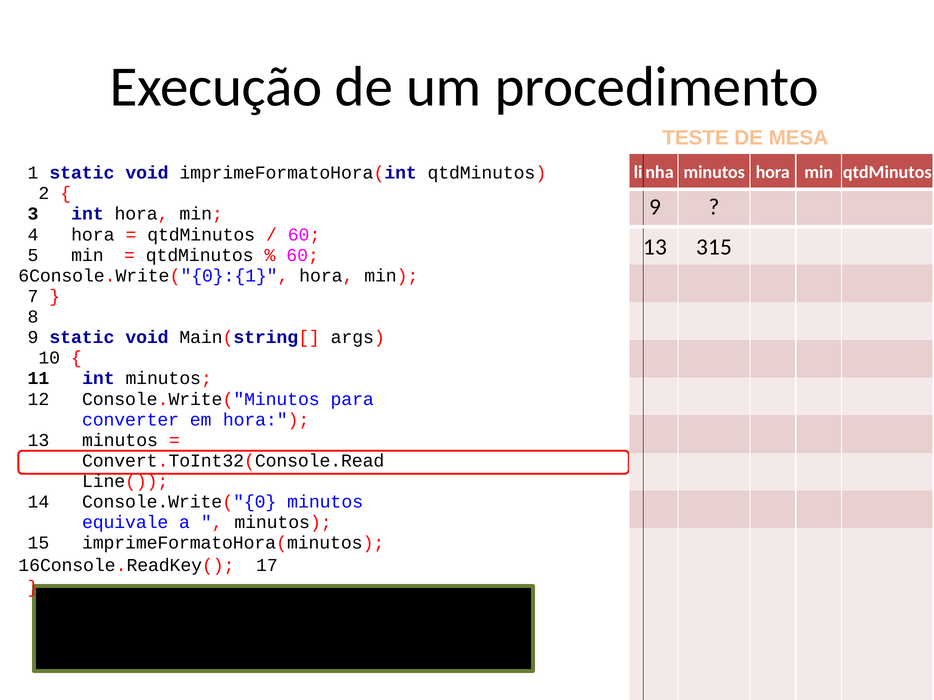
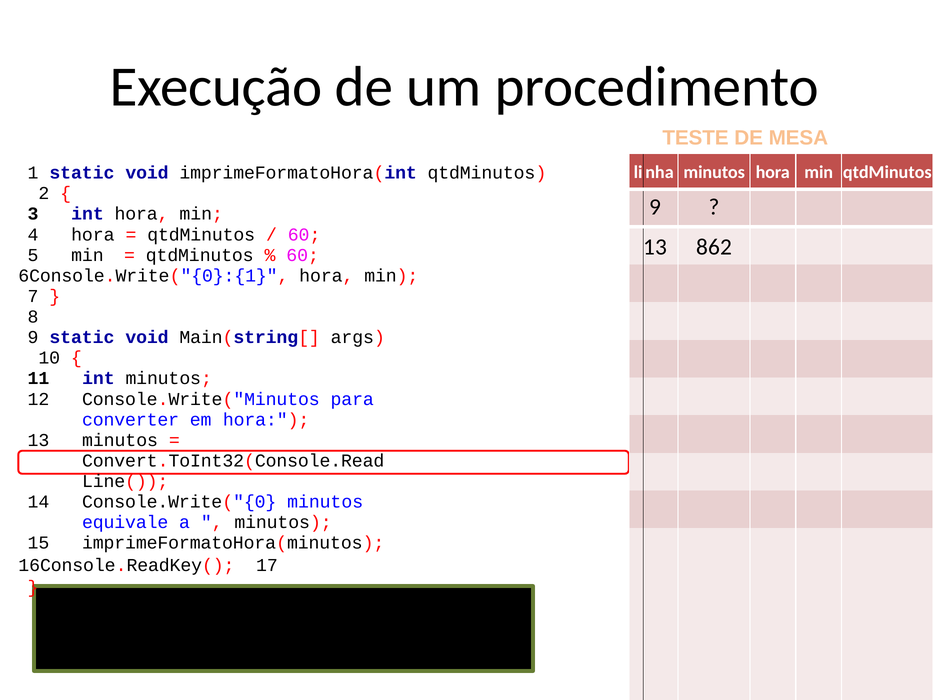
315: 315 -> 862 (714, 247)
